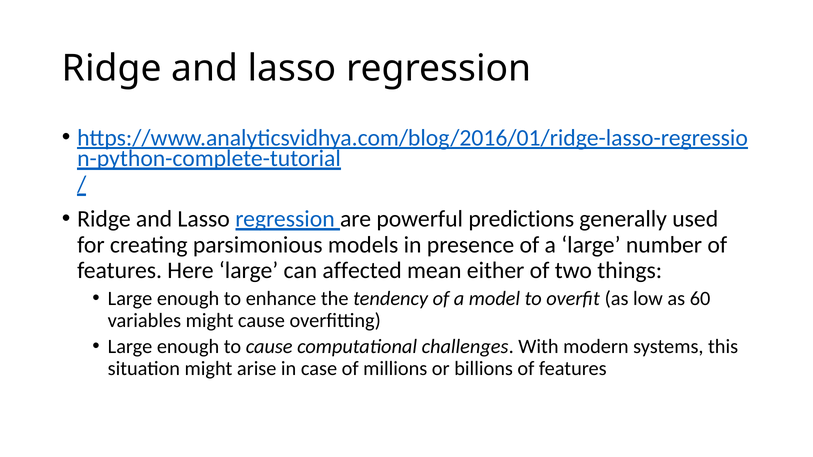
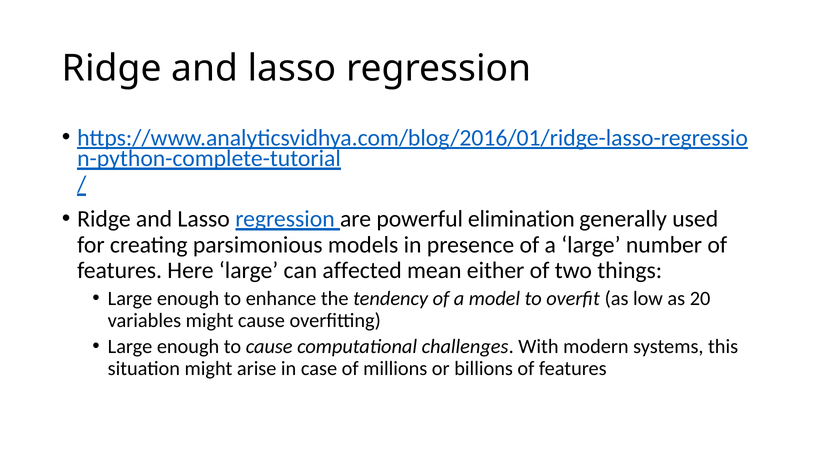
predictions: predictions -> elimination (521, 219)
60: 60 -> 20 (700, 299)
